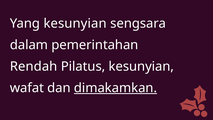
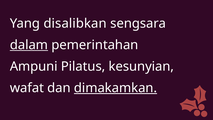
Yang kesunyian: kesunyian -> disalibkan (75, 23)
dalam underline: none -> present (29, 45)
Rendah: Rendah -> Ampuni (34, 66)
